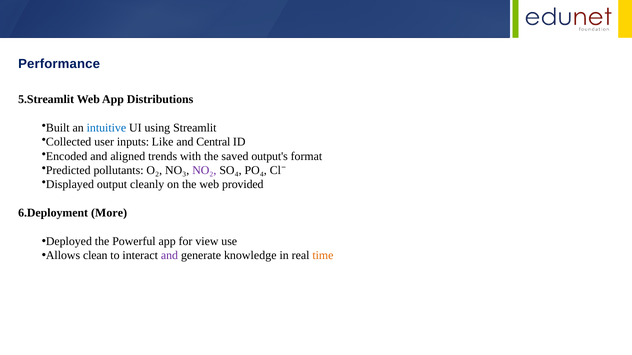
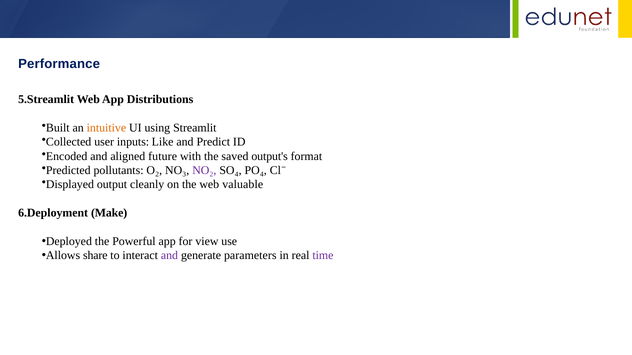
intuitive colour: blue -> orange (106, 128)
Central: Central -> Predict (213, 142)
trends: trends -> future (163, 156)
provided: provided -> valuable (243, 185)
More: More -> Make (109, 213)
clean: clean -> share (95, 256)
knowledge: knowledge -> parameters (250, 256)
time colour: orange -> purple (323, 256)
